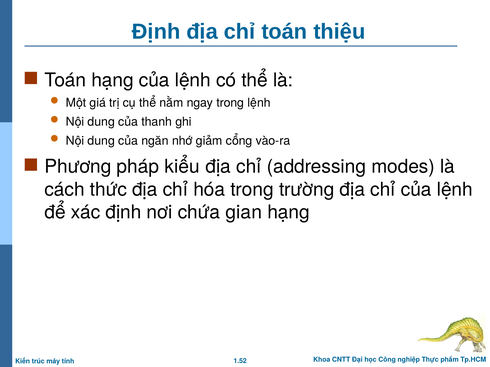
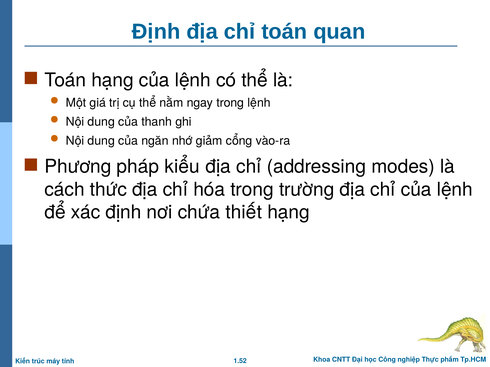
thiệu: thiệu -> quan (339, 32)
gian: gian -> thiết (244, 213)
